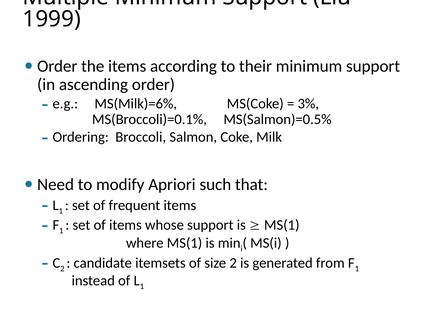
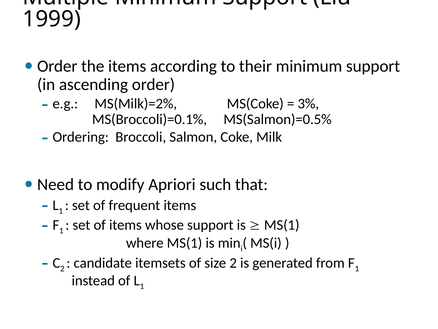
MS(Milk)=6%: MS(Milk)=6% -> MS(Milk)=2% (136, 103)
